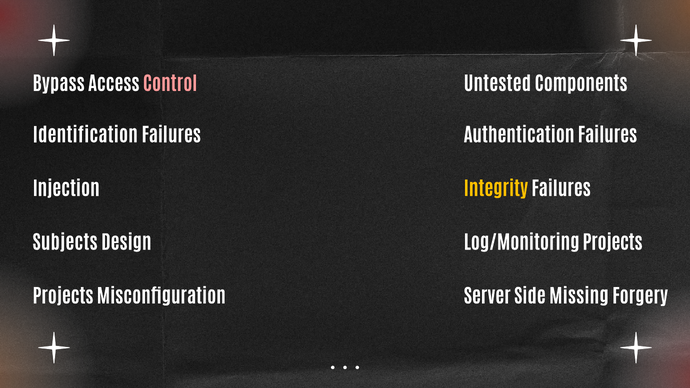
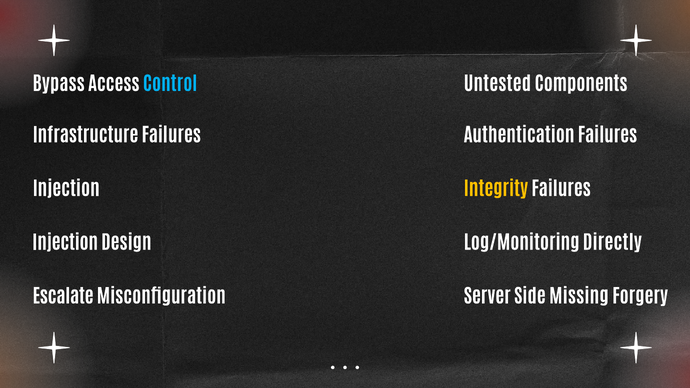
Control colour: pink -> light blue (170, 85)
Identification: Identification -> Infrastructure (85, 136)
Subjects: Subjects -> Injection (65, 244)
Log/Monitoring Projects: Projects -> Directly (612, 244)
Projects: Projects -> Escalate (63, 297)
